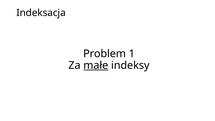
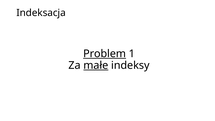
Problem underline: none -> present (105, 54)
